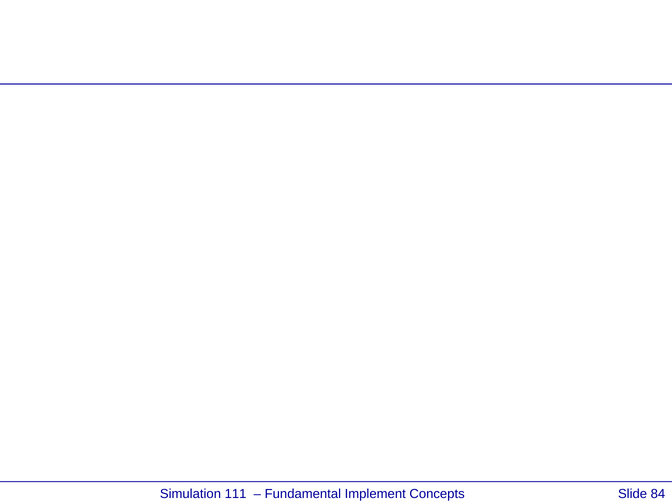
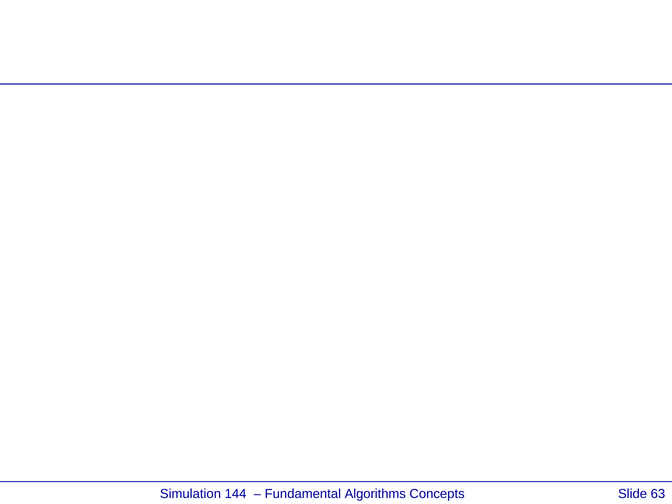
111: 111 -> 144 (236, 494)
Implement: Implement -> Algorithms (375, 494)
84: 84 -> 63 (658, 494)
